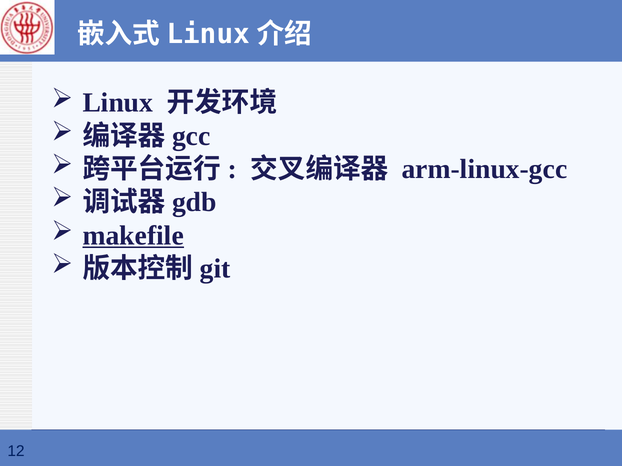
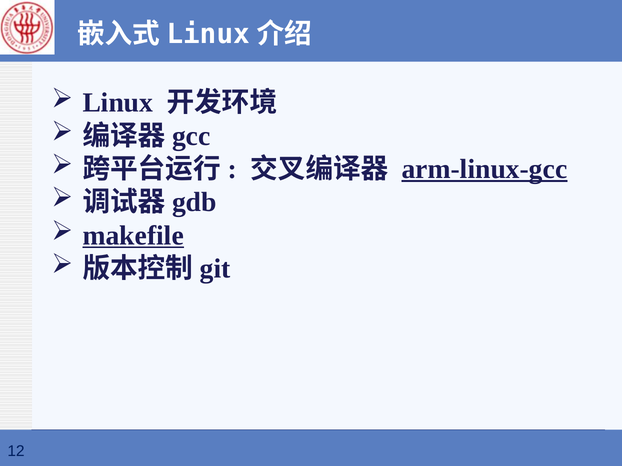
arm-linux-gcc underline: none -> present (484, 169)
